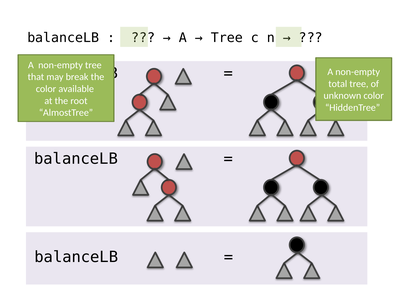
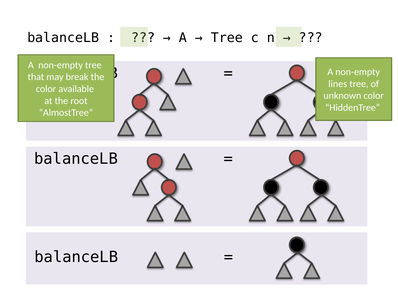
total: total -> lines (338, 84)
